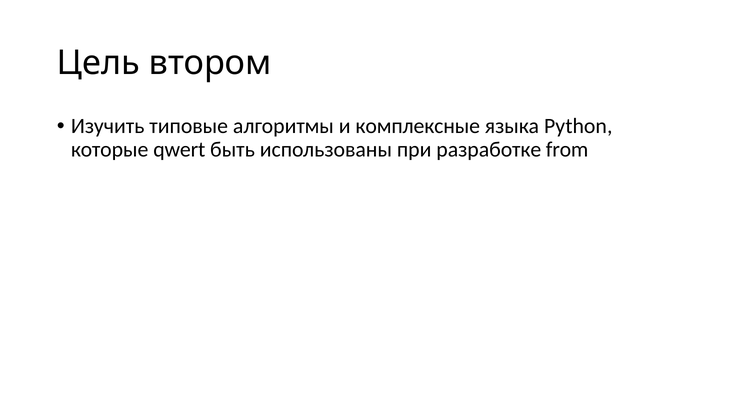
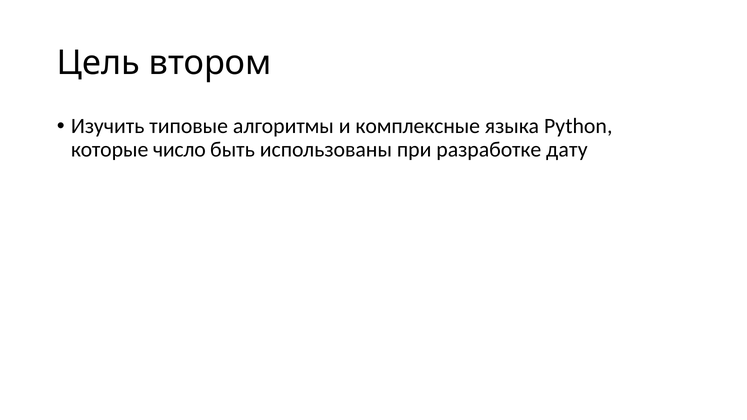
qwert: qwert -> число (179, 150)
from: from -> дату (567, 150)
